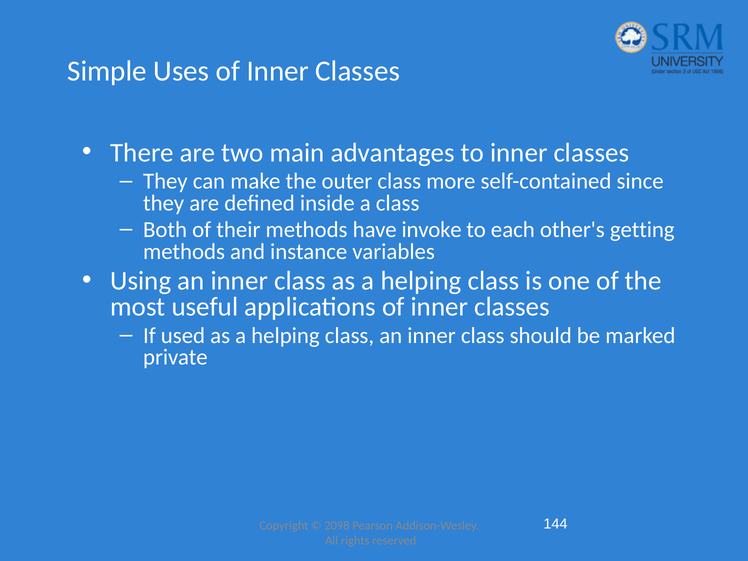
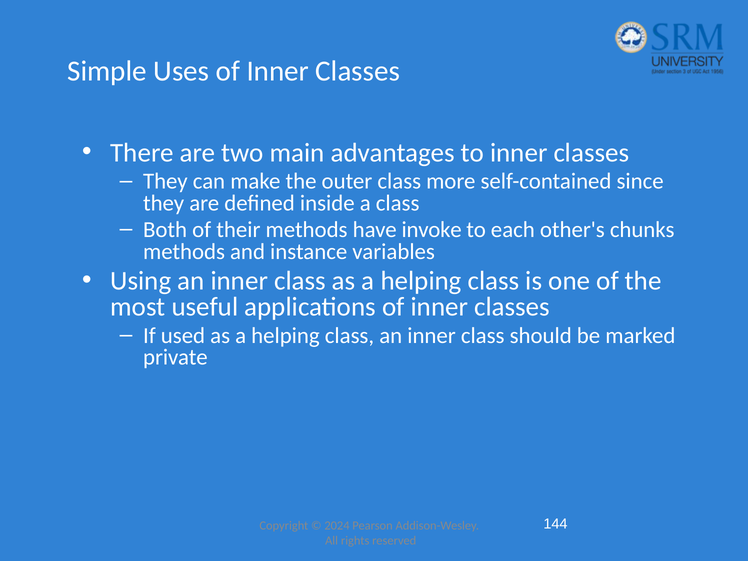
getting: getting -> chunks (642, 230)
2098: 2098 -> 2024 (337, 526)
